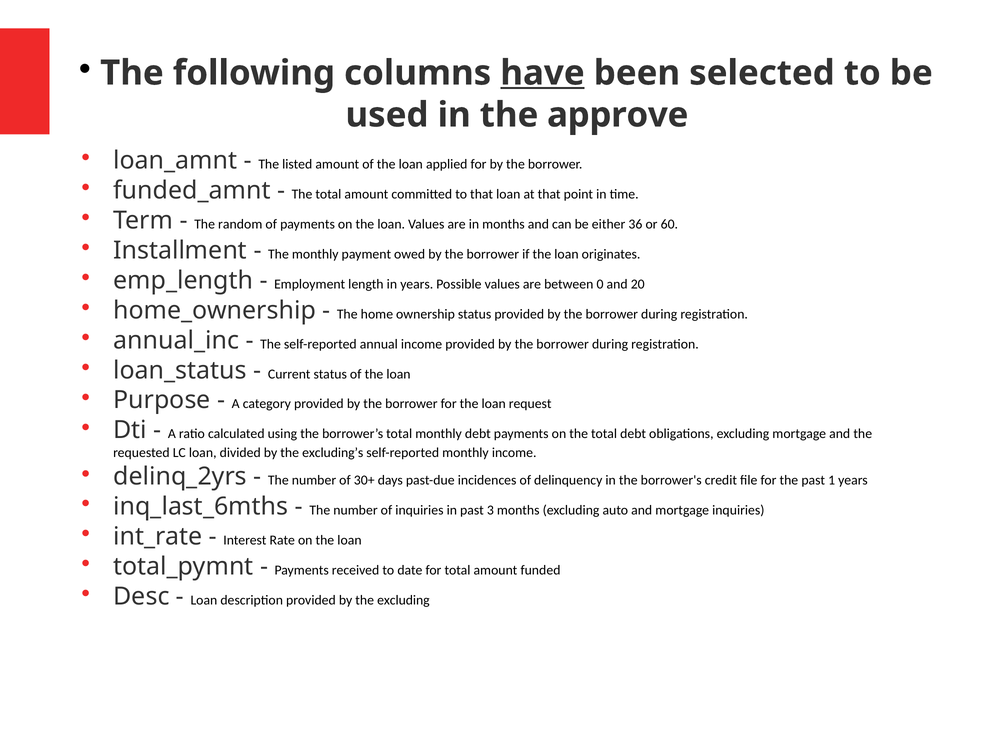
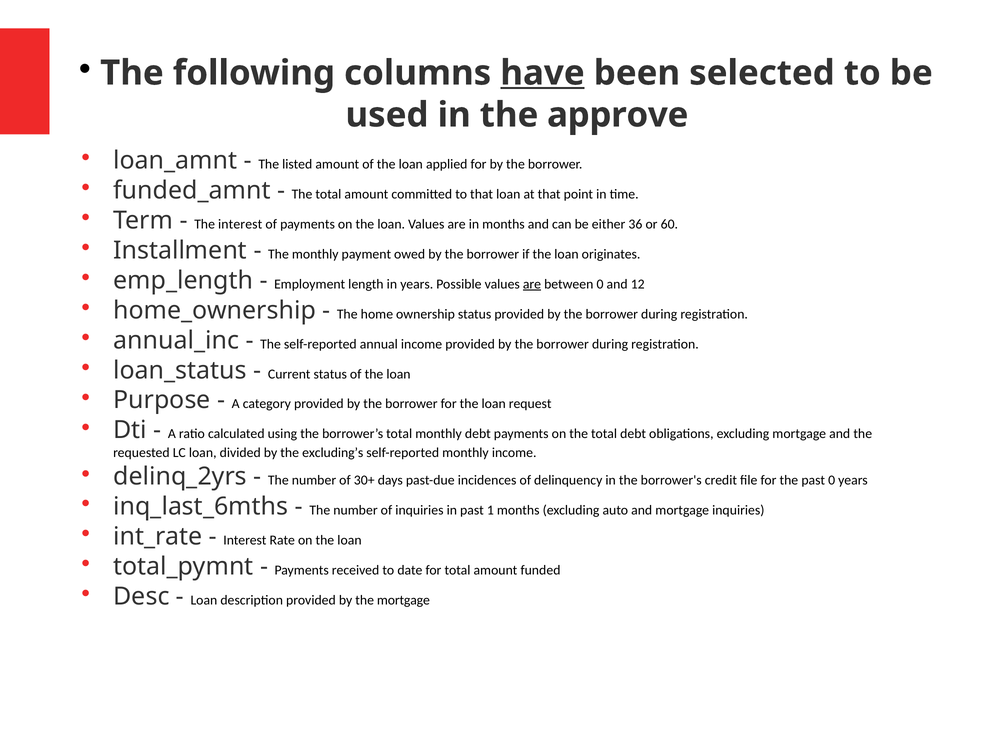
The random: random -> interest (240, 224)
are underline: none -> present (532, 284)
20: 20 -> 12 (638, 284)
past 1: 1 -> 0 (832, 480)
3: 3 -> 1 (490, 510)
the excluding: excluding -> mortgage (403, 600)
